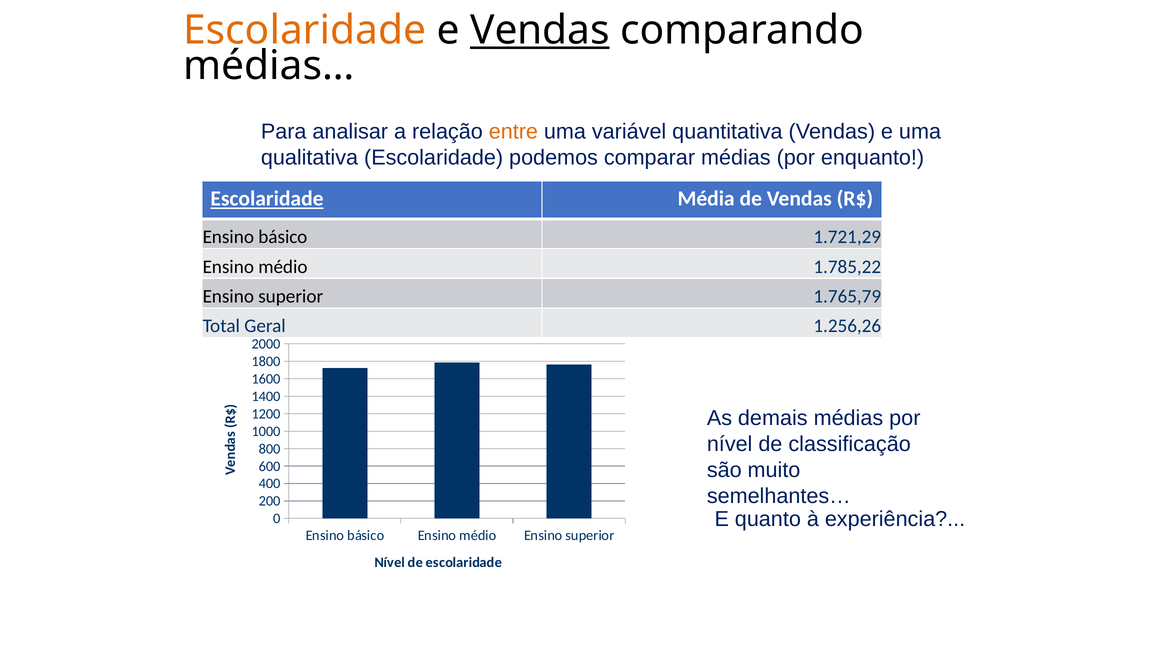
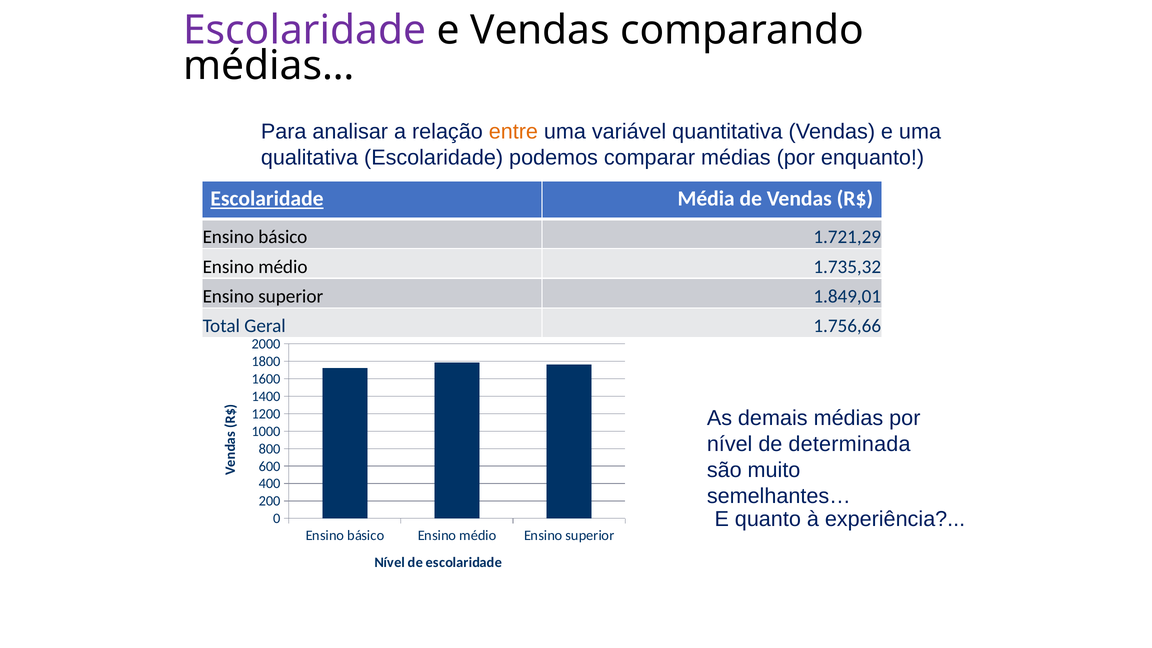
Escolaridade colour: orange -> purple (305, 30)
Vendas underline: present -> none (540, 30)
1.785,22: 1.785,22 -> 1.735,32 (847, 267)
1.765,79: 1.765,79 -> 1.849,01 (847, 296)
1.256,26: 1.256,26 -> 1.756,66 (847, 326)
classificação: classificação -> determinada (850, 444)
